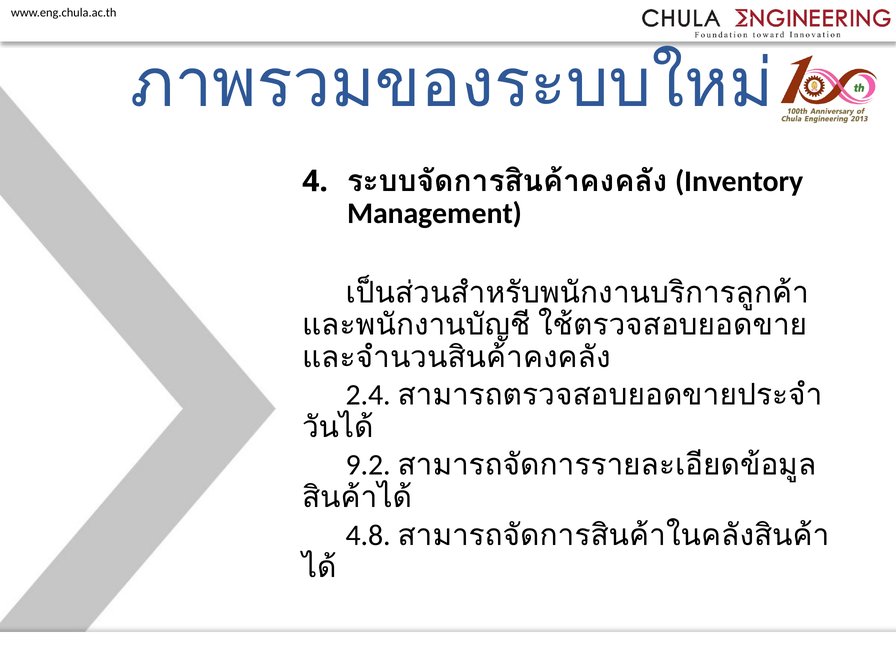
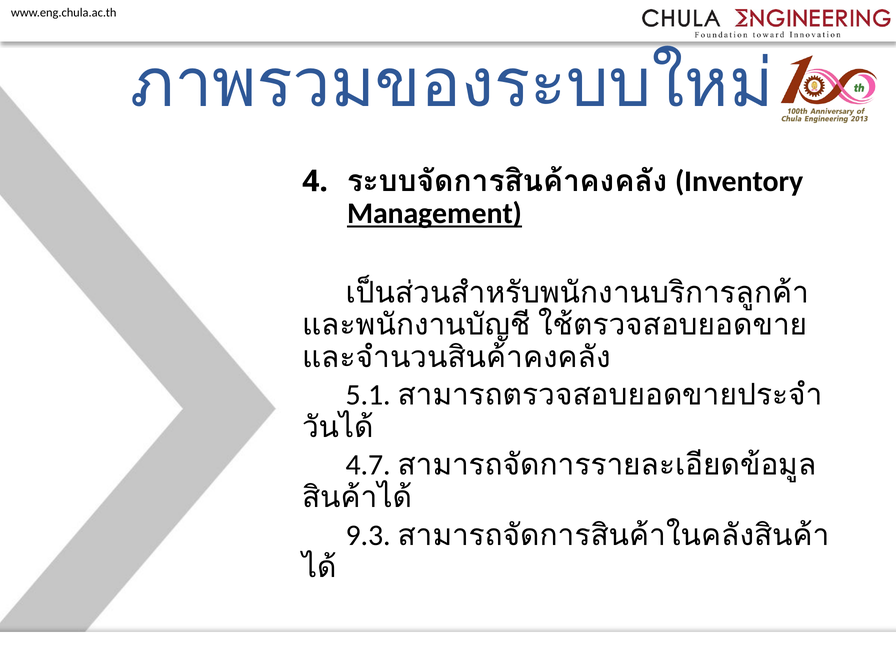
Management underline: none -> present (435, 214)
2.4: 2.4 -> 5.1 (368, 395)
9.2: 9.2 -> 4.7 (368, 465)
4.8: 4.8 -> 9.3 (368, 535)
